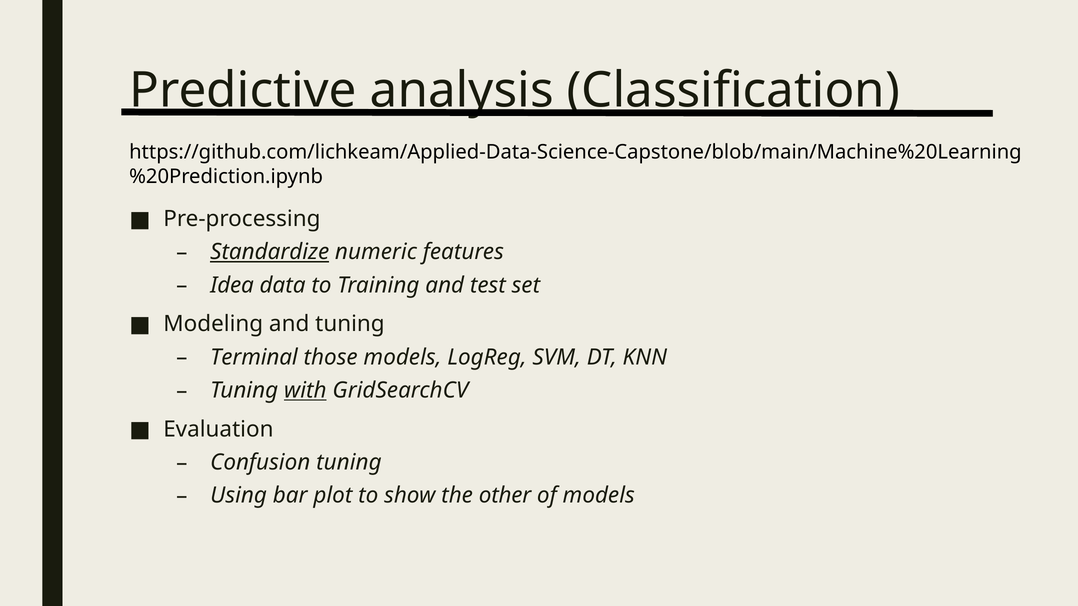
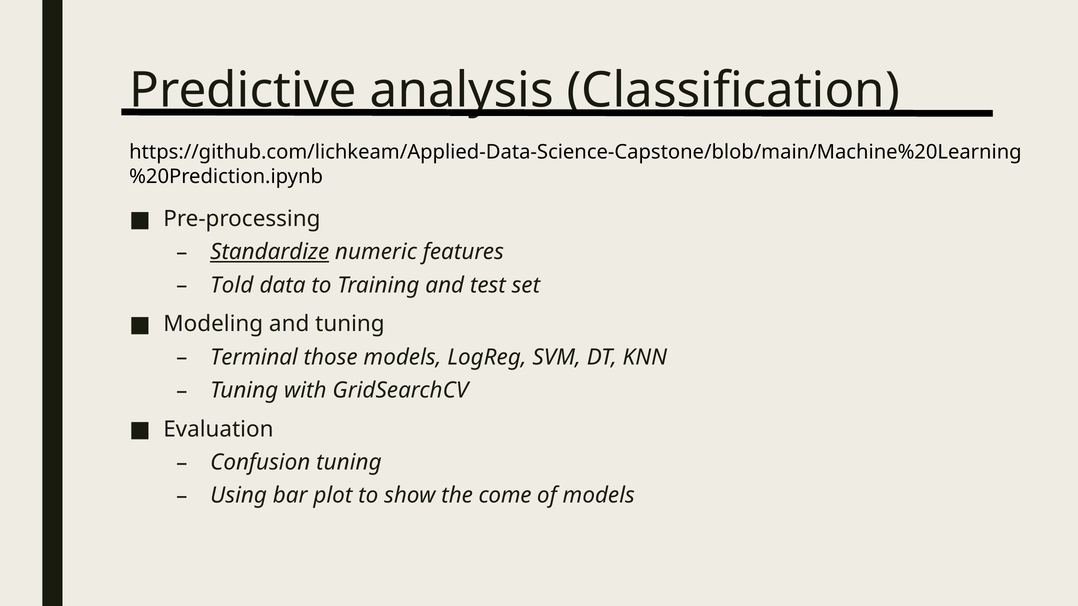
Idea: Idea -> Told (232, 285)
with underline: present -> none (305, 391)
other: other -> come (505, 496)
